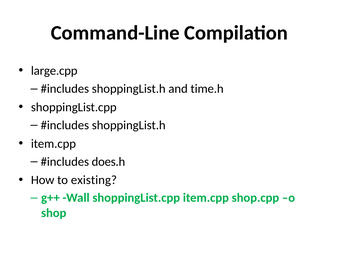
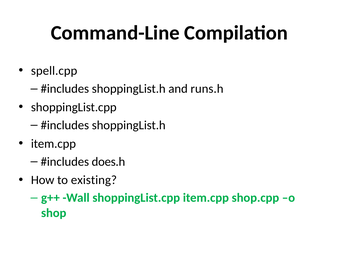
large.cpp: large.cpp -> spell.cpp (54, 71)
time.h: time.h -> runs.h (207, 89)
